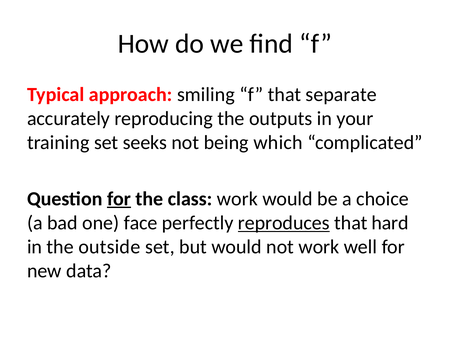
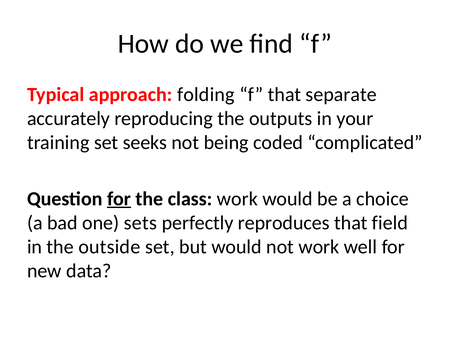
smiling: smiling -> folding (206, 94)
which: which -> coded (278, 142)
face: face -> sets (140, 223)
reproduces underline: present -> none (284, 223)
hard: hard -> field (390, 223)
